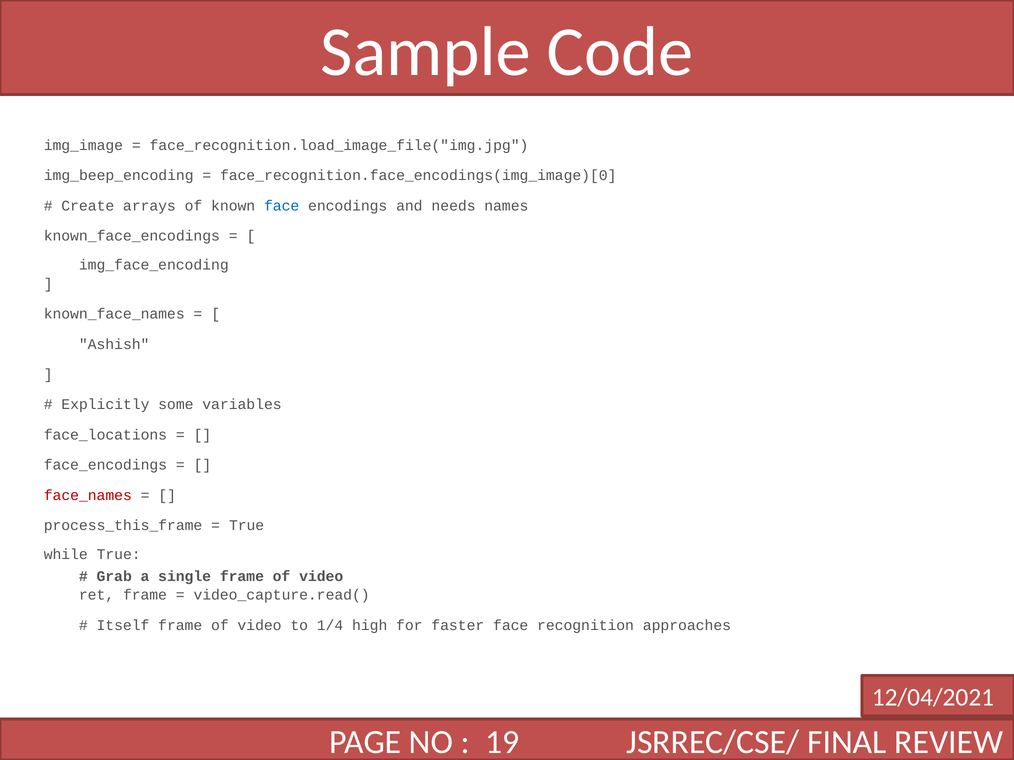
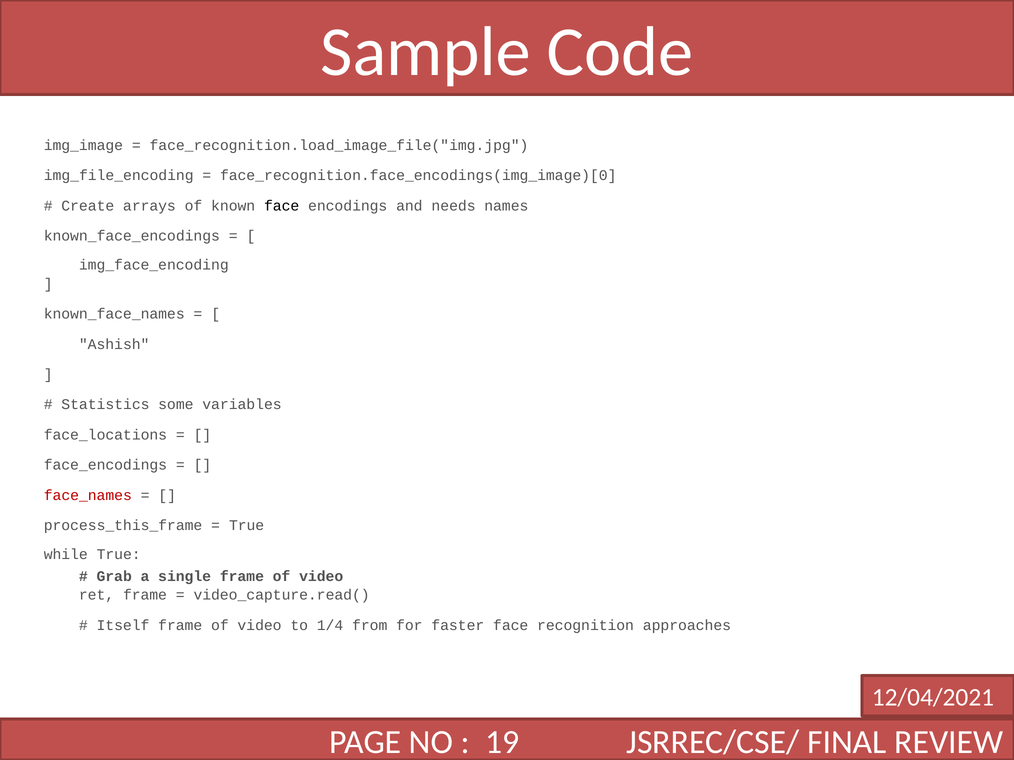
img_beep_encoding: img_beep_encoding -> img_file_encoding (119, 176)
face colour: blue -> black (282, 206)
Explicitly: Explicitly -> Statistics (105, 405)
high: high -> from (370, 626)
